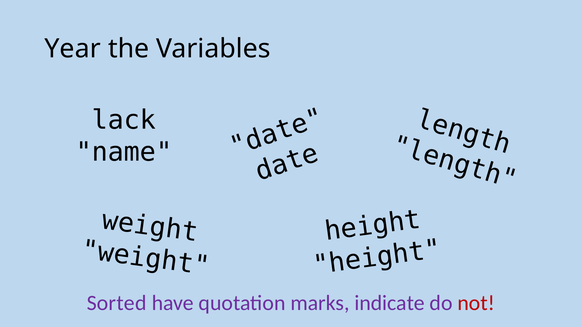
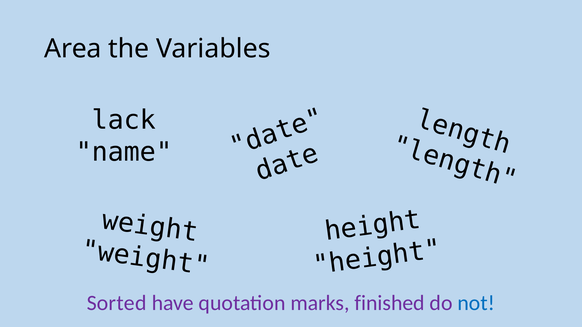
Year: Year -> Area (73, 49)
indicate: indicate -> finished (390, 303)
not colour: red -> blue (476, 303)
